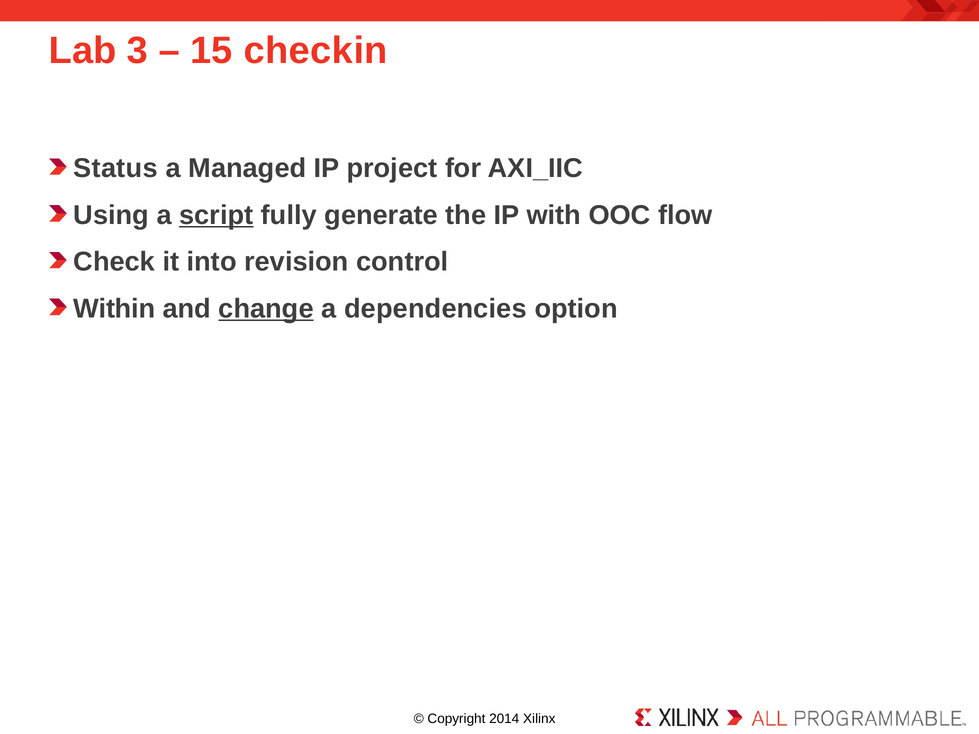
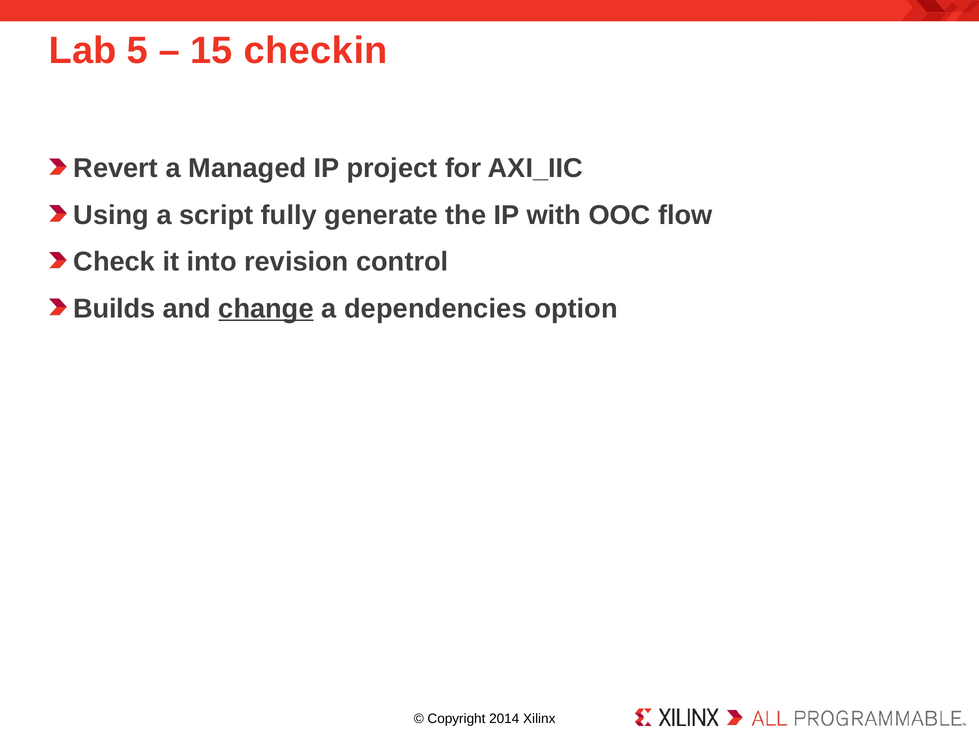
3: 3 -> 5 (137, 51)
Status: Status -> Revert (116, 168)
script underline: present -> none (216, 215)
Within: Within -> Builds (114, 309)
